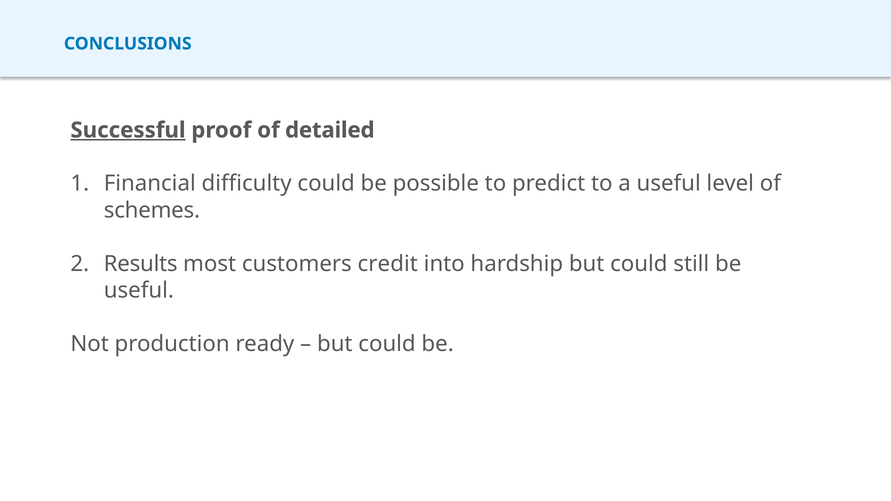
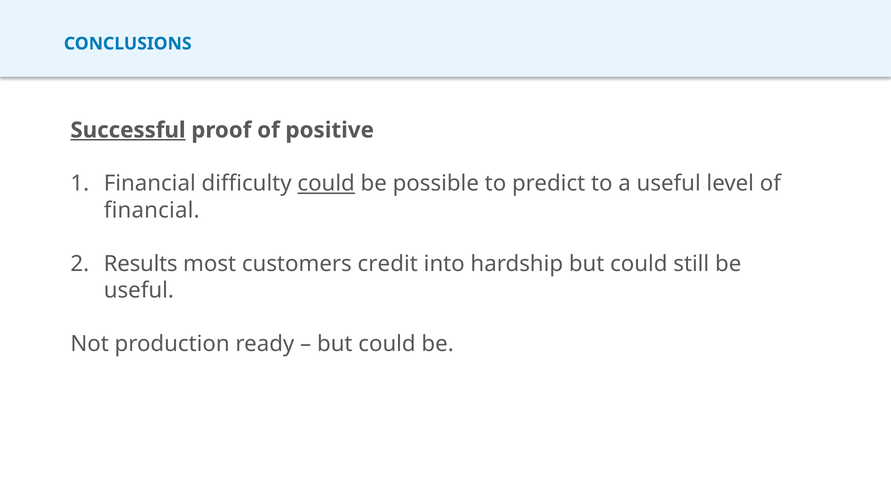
detailed: detailed -> positive (330, 130)
could underline: none -> present (326, 184)
schemes: schemes -> financial (152, 210)
